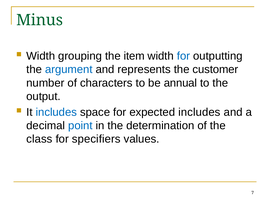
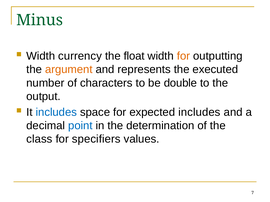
grouping: grouping -> currency (80, 56)
item: item -> float (134, 56)
for colour: blue -> orange (183, 56)
argument colour: blue -> orange (69, 70)
customer: customer -> executed (215, 70)
annual: annual -> double (180, 83)
